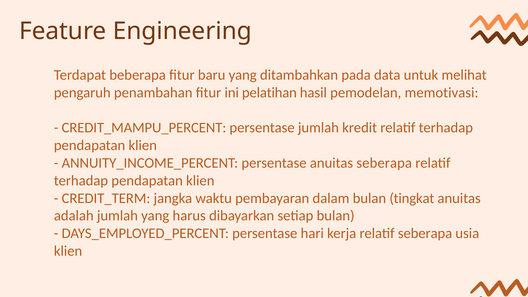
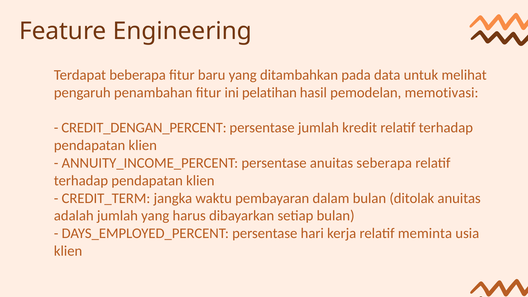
CREDIT_MAMPU_PERCENT: CREDIT_MAMPU_PERCENT -> CREDIT_DENGAN_PERCENT (144, 128)
tingkat: tingkat -> ditolak (412, 198)
relatif seberapa: seberapa -> meminta (425, 233)
